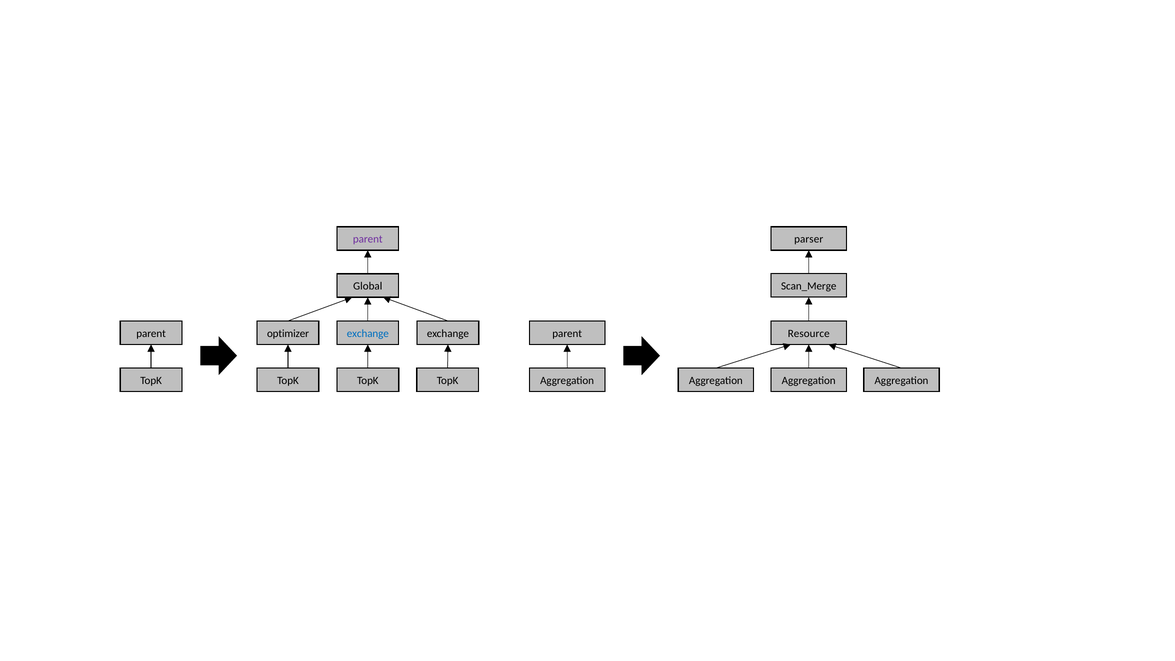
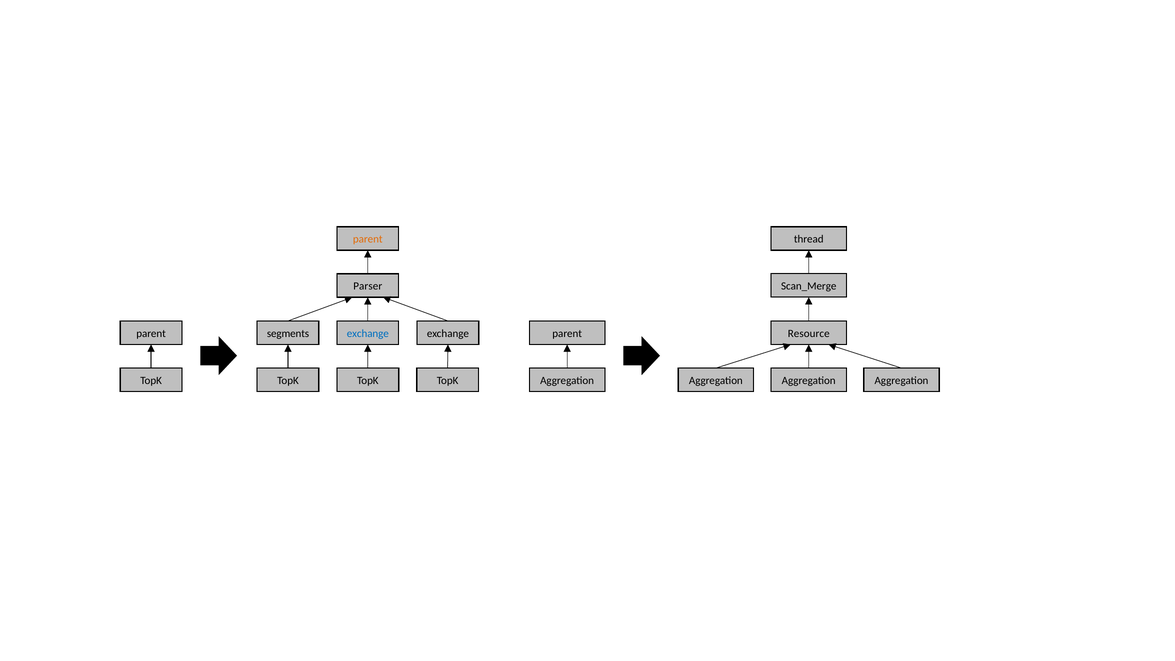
parent colour: purple -> orange (368, 239)
parser: parser -> thread (809, 239)
Global: Global -> Parser (368, 286)
optimizer: optimizer -> segments (288, 333)
